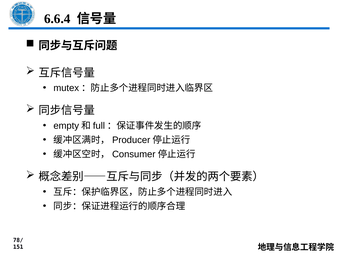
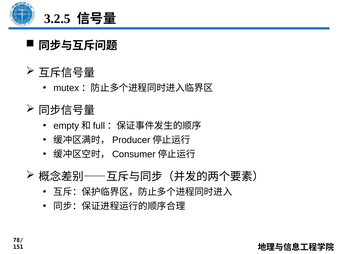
6.6.4: 6.6.4 -> 3.2.5 (57, 19)
